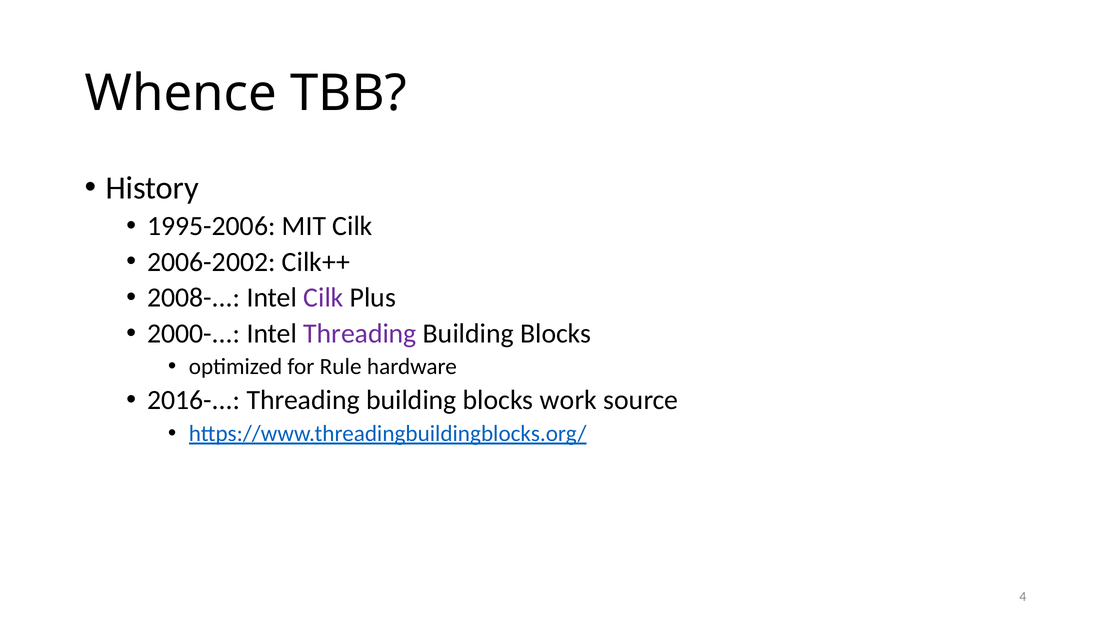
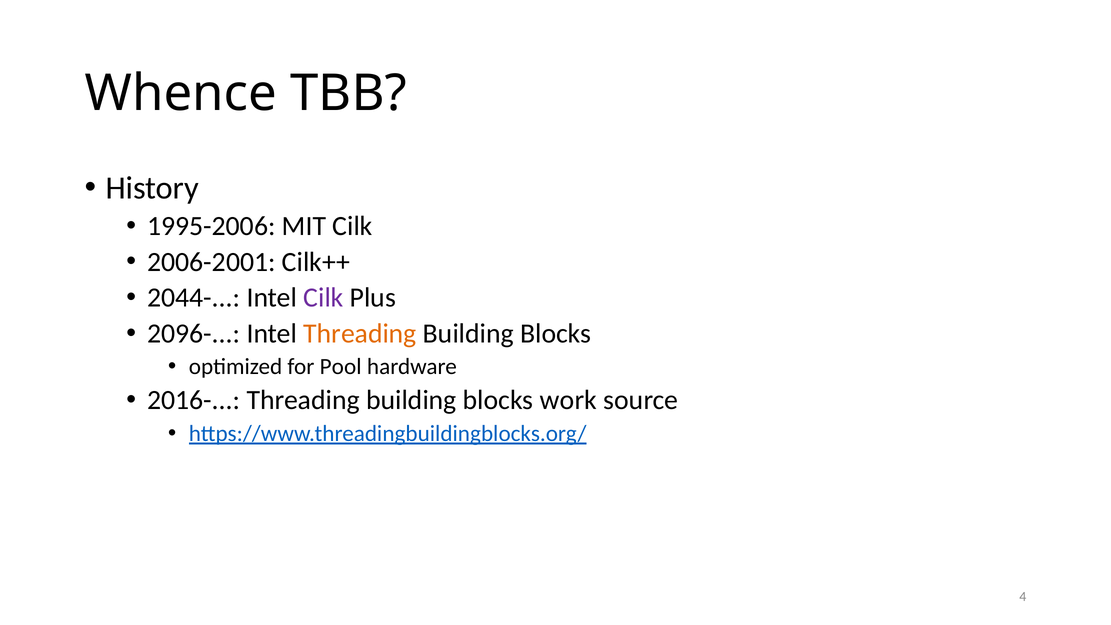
2006-2002: 2006-2002 -> 2006-2001 (211, 262)
2008-: 2008- -> 2044- (194, 298)
2000-: 2000- -> 2096- (194, 333)
Threading colour: purple -> orange (360, 333)
Rule: Rule -> Pool (341, 367)
